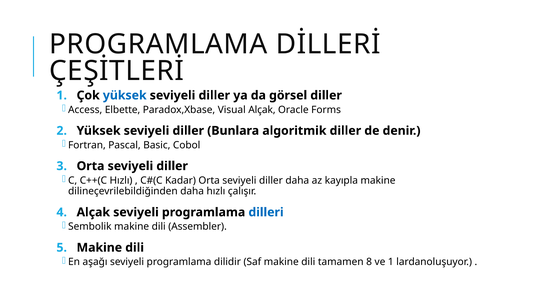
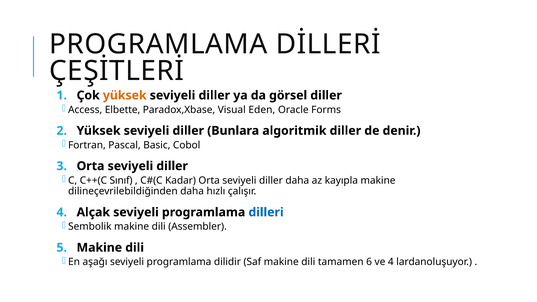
yüksek colour: blue -> orange (125, 95)
Visual Alçak: Alçak -> Eden (262, 110)
C++(C Hızlı: Hızlı -> Sınıf (121, 180)
8: 8 -> 6 (369, 262)
ve 1: 1 -> 4 (391, 262)
